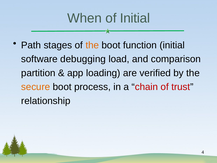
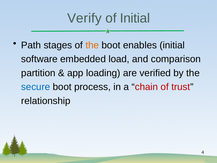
When: When -> Verify (84, 18)
function: function -> enables (140, 45)
debugging: debugging -> embedded (83, 59)
secure colour: orange -> blue (36, 87)
